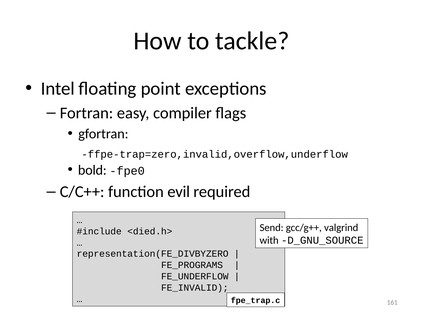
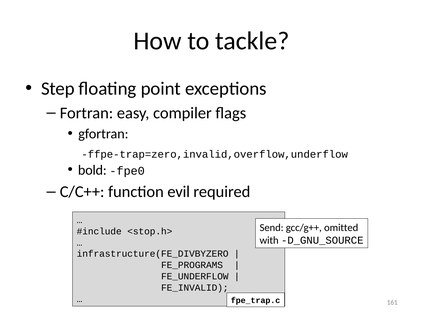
Intel: Intel -> Step (58, 89)
valgrind: valgrind -> omitted (341, 228)
<died.h>: <died.h> -> <stop.h> (150, 232)
representation(FE_DIVBYZERO: representation(FE_DIVBYZERO -> infrastructure(FE_DIVBYZERO (153, 254)
